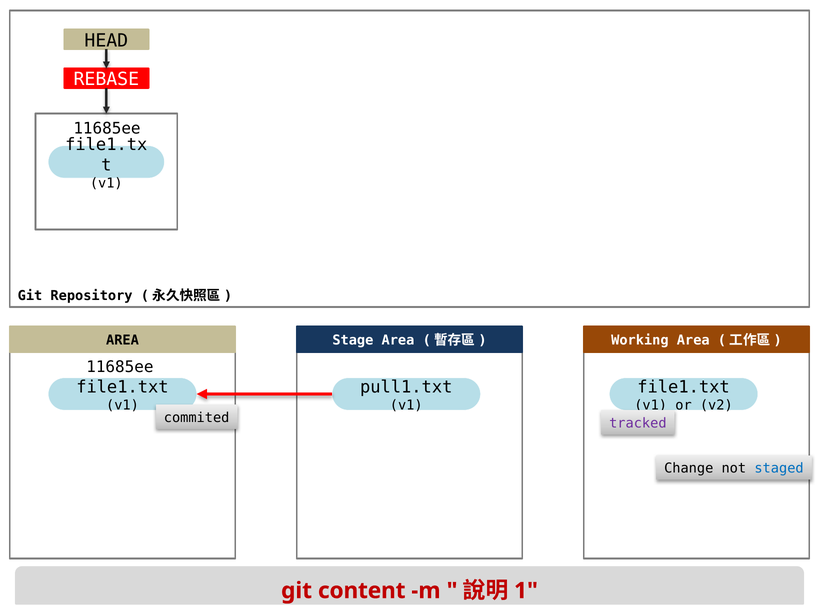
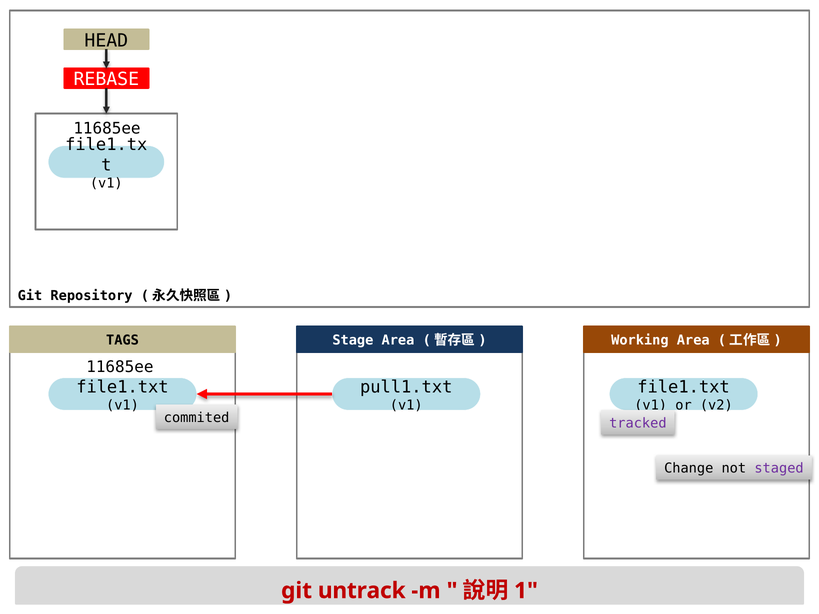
AREA: AREA -> TAGS (123, 340)
staged colour: blue -> purple (779, 469)
content: content -> untrack (362, 591)
